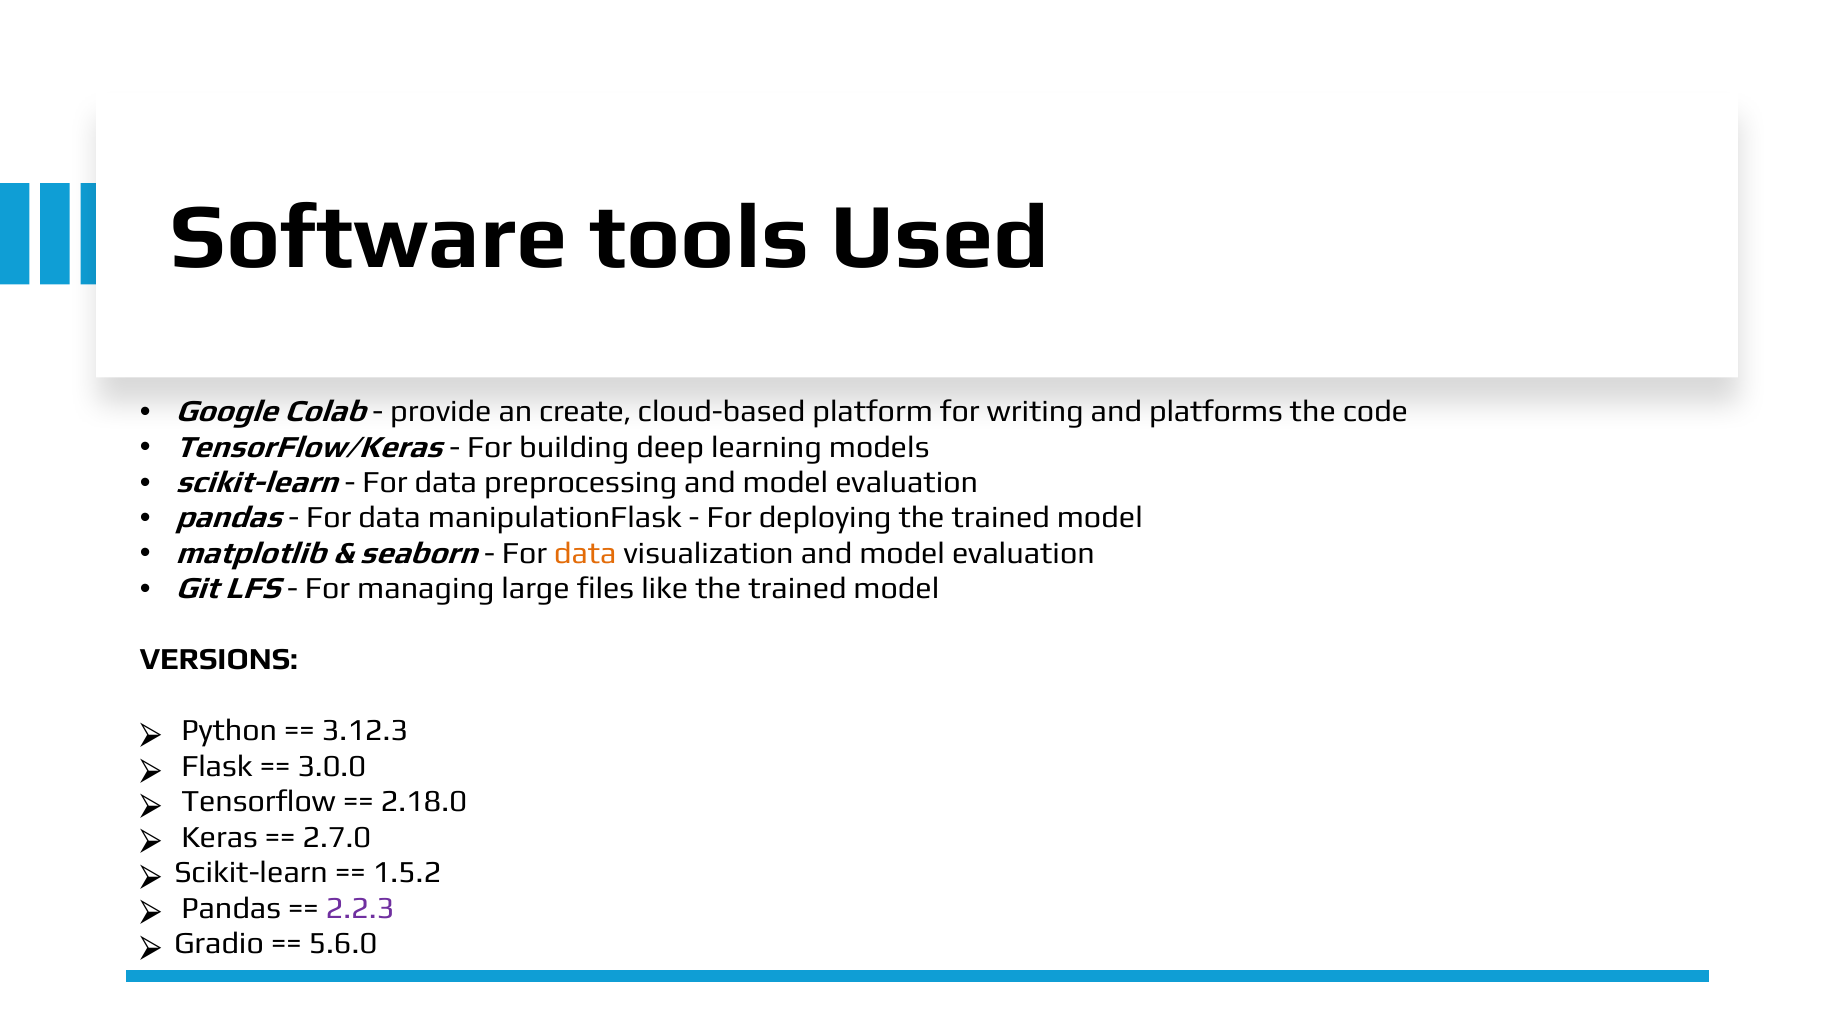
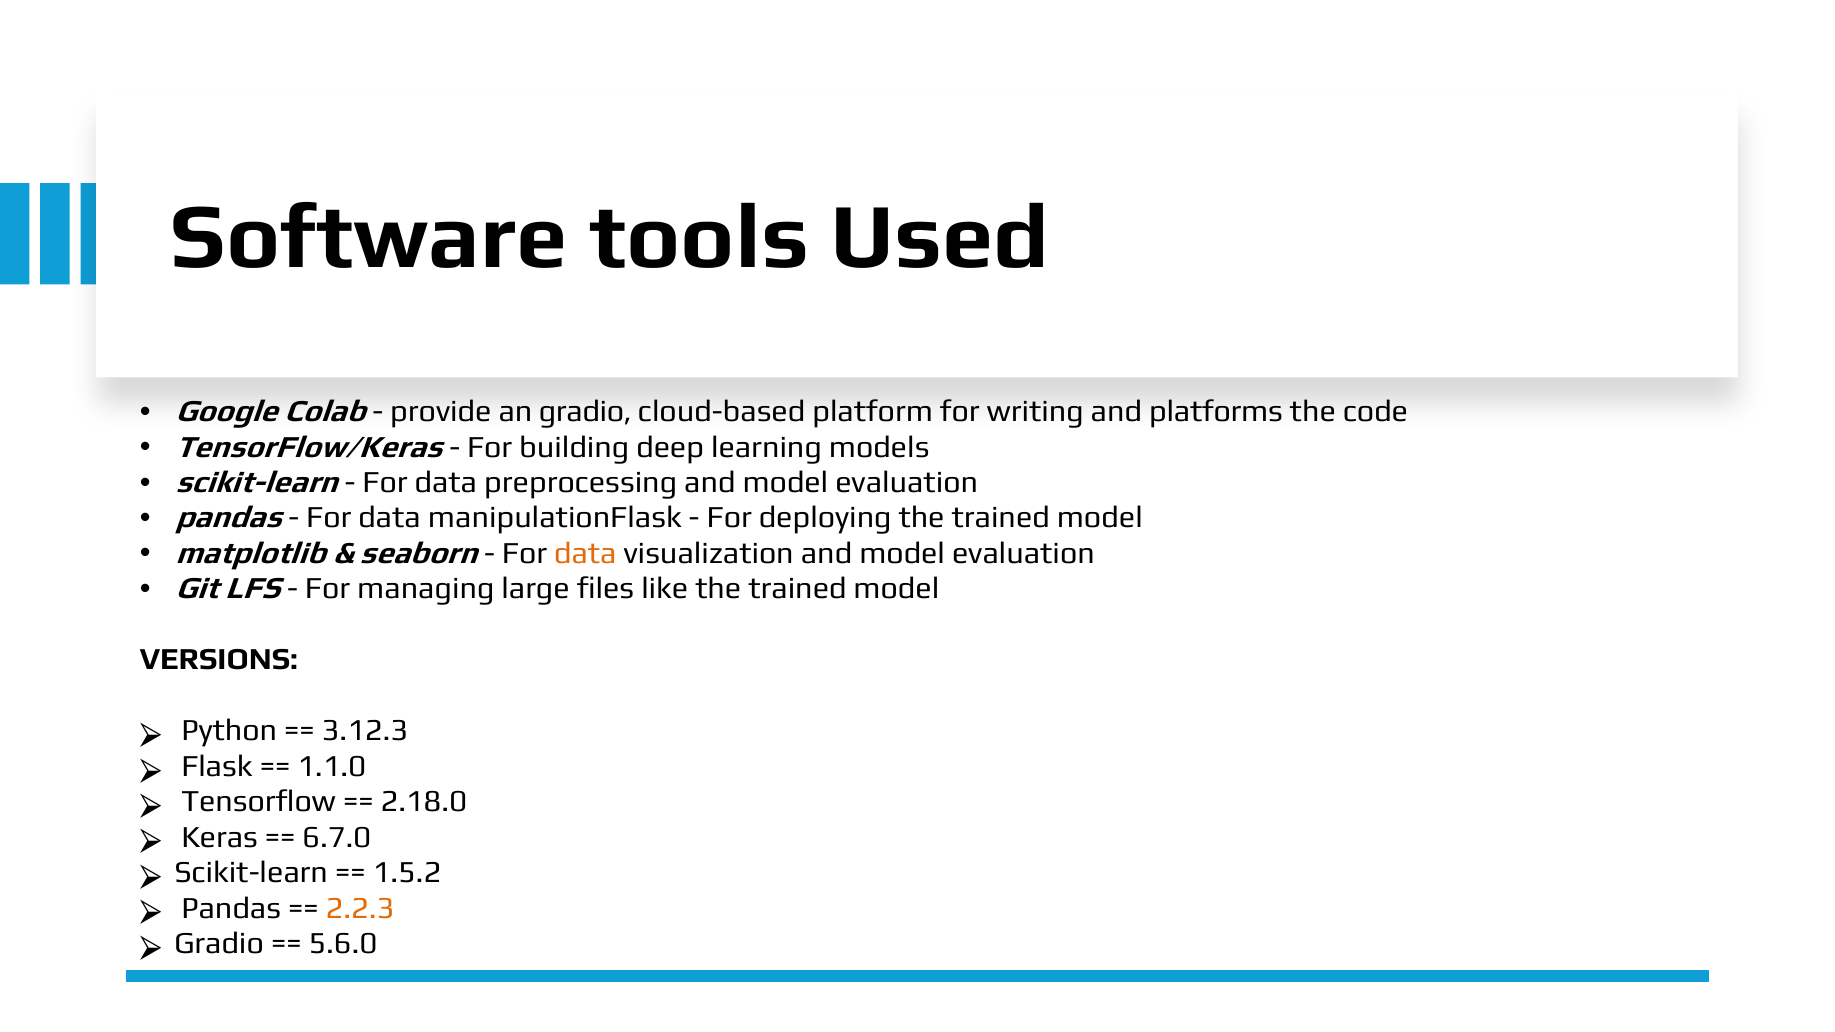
an create: create -> gradio (585, 412)
3.0.0: 3.0.0 -> 1.1.0 (332, 766)
2.7.0: 2.7.0 -> 6.7.0 (337, 837)
2.2.3 colour: purple -> orange (360, 908)
